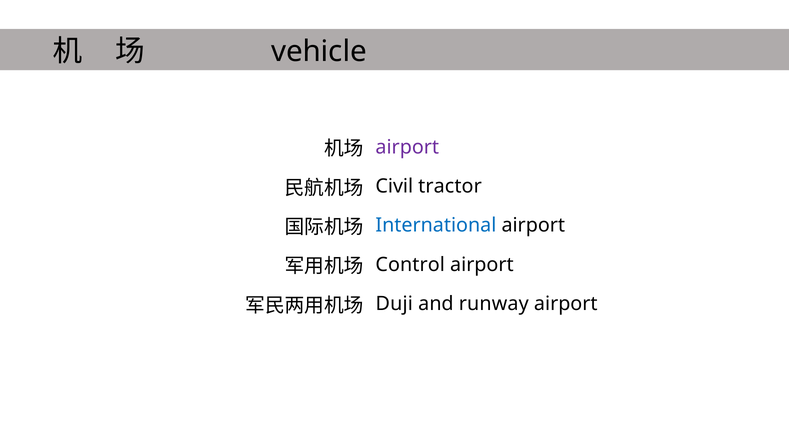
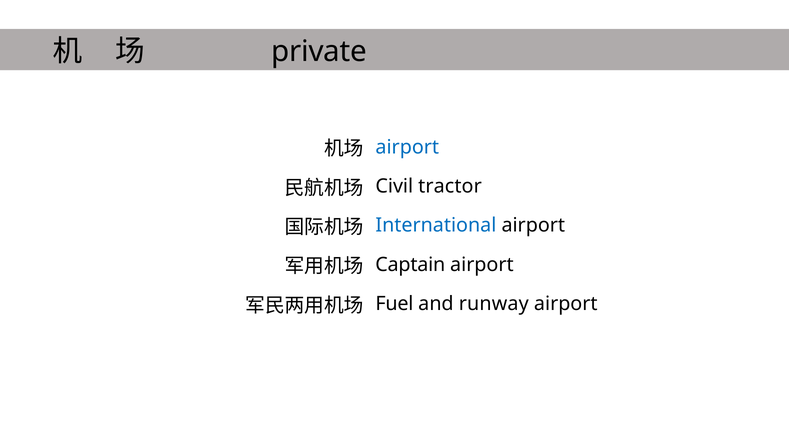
vehicle: vehicle -> private (319, 52)
airport colour: purple -> blue (407, 147)
Control: Control -> Captain (410, 265)
Duji: Duji -> Fuel (394, 304)
